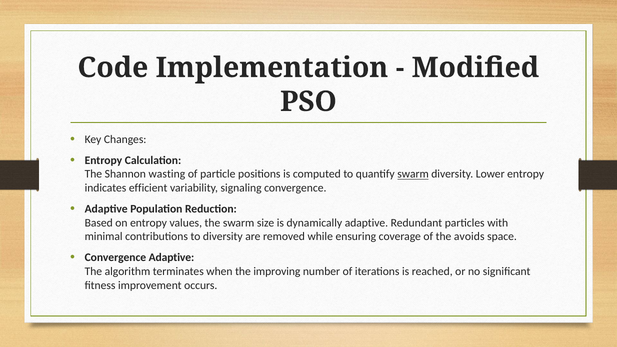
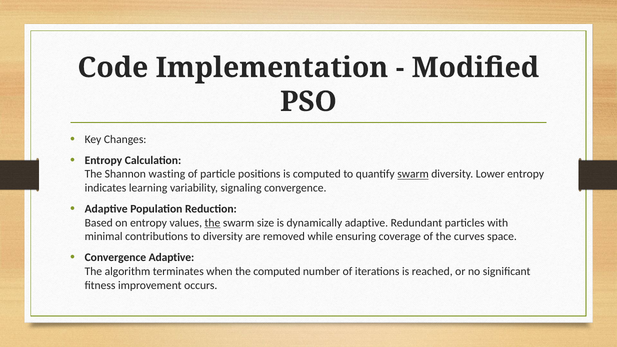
efficient: efficient -> learning (148, 188)
the underline: none -> present (212, 223)
avoids: avoids -> curves (469, 237)
the improving: improving -> computed (277, 271)
